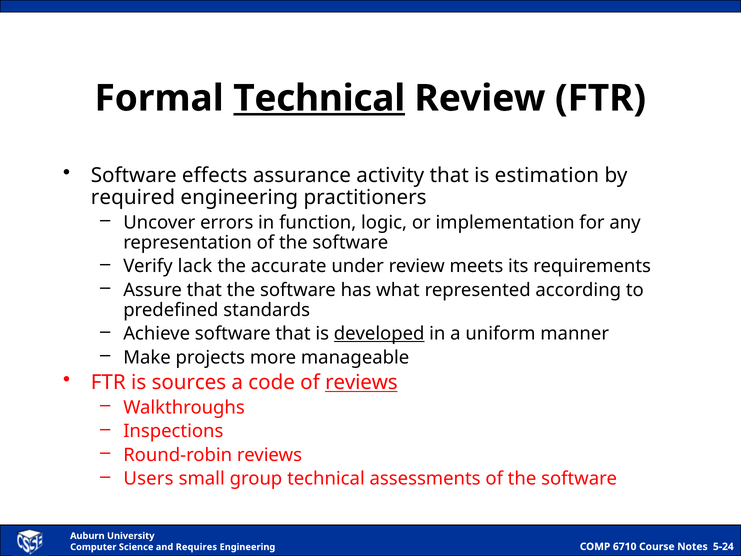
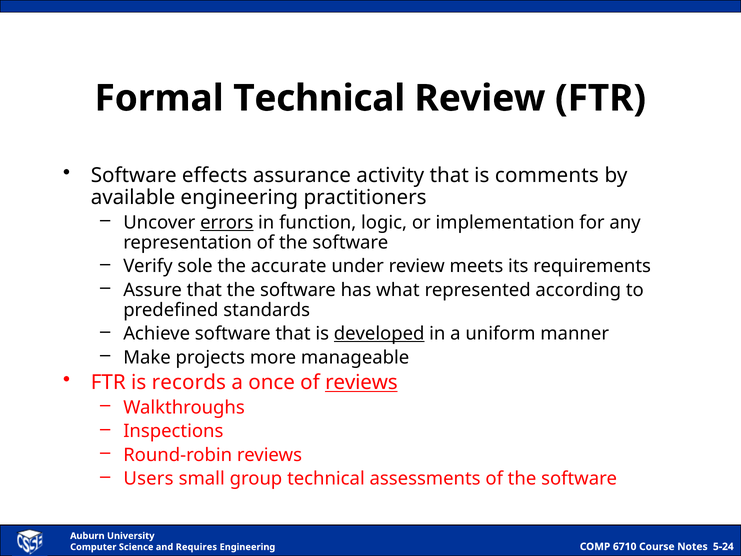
Technical underline: present -> none (319, 98)
estimation: estimation -> comments (547, 175)
required: required -> available (133, 198)
errors underline: none -> present (227, 222)
lack: lack -> sole (195, 266)
sources: sources -> records (189, 382)
code: code -> once (272, 382)
